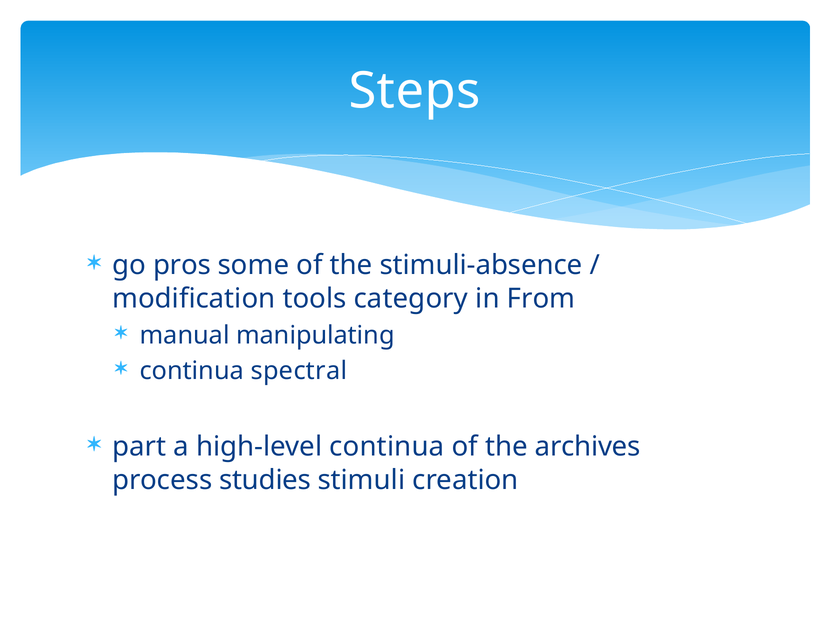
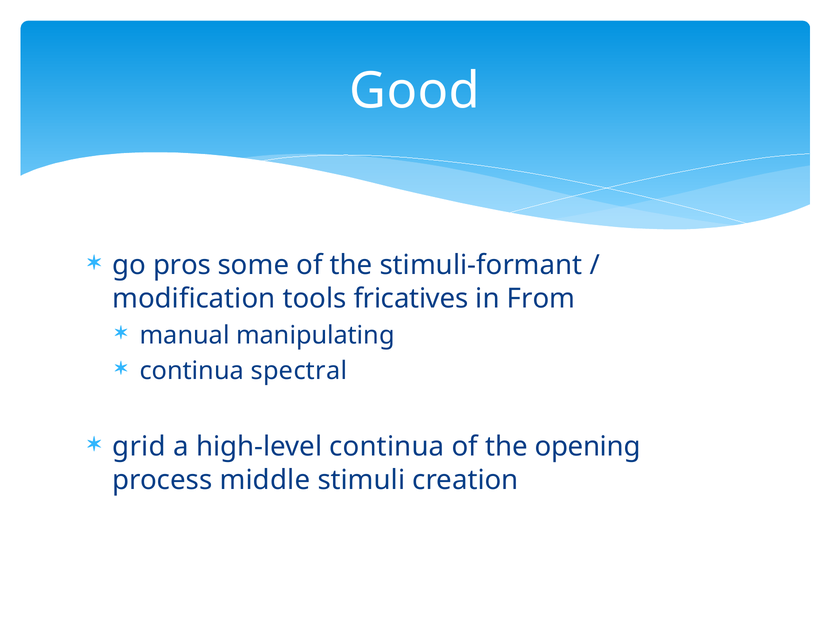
Steps: Steps -> Good (415, 91)
stimuli-absence: stimuli-absence -> stimuli-formant (481, 266)
category: category -> fricatives (411, 299)
part: part -> grid (139, 447)
archives: archives -> opening (588, 447)
studies: studies -> middle (265, 480)
